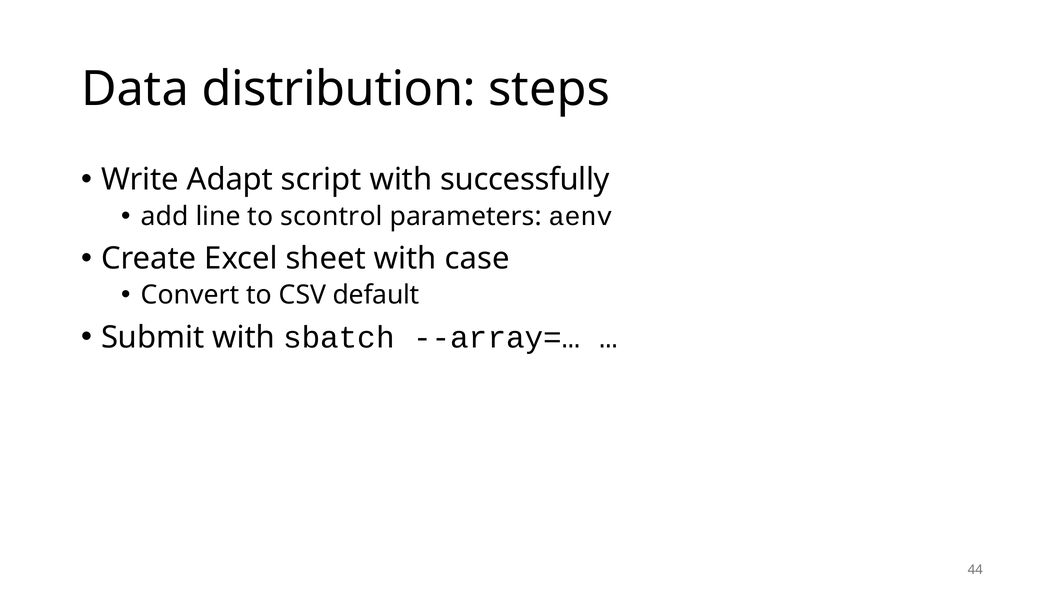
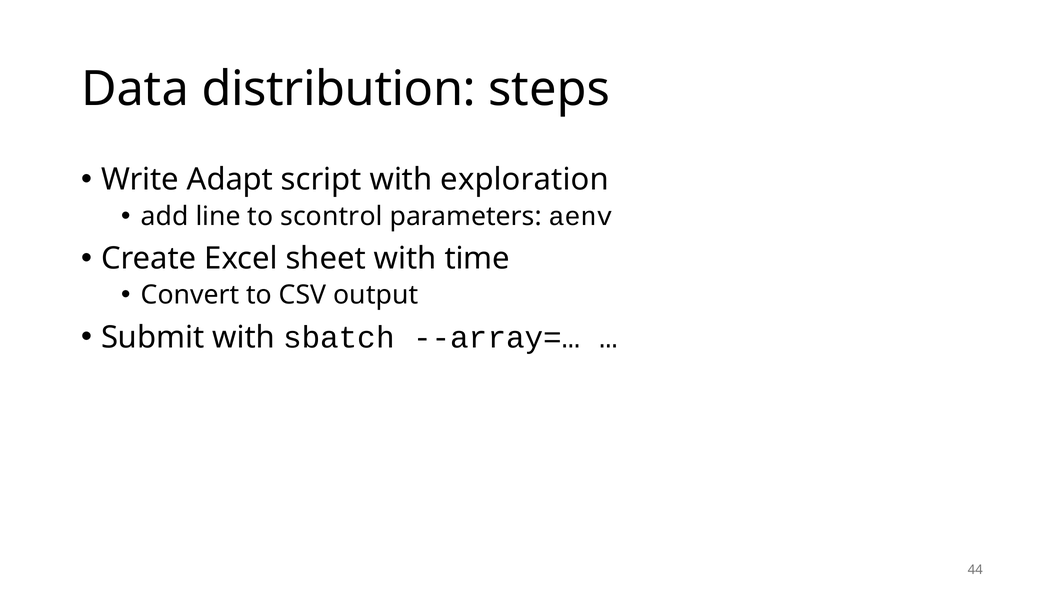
successfully: successfully -> exploration (525, 180)
case: case -> time (477, 259)
default: default -> output (376, 295)
